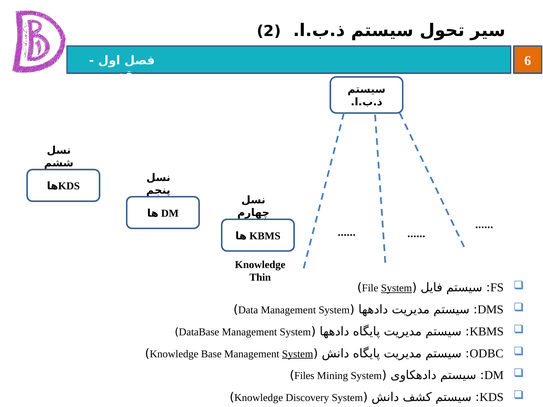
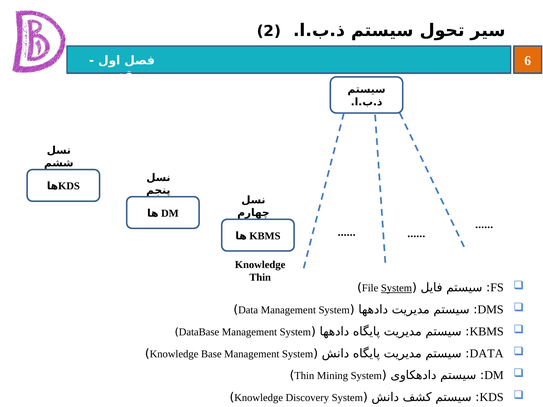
ODBC: ODBC -> DATA (487, 354)
System underline: present -> none (298, 354)
Files: Files -> Thin (304, 376)
